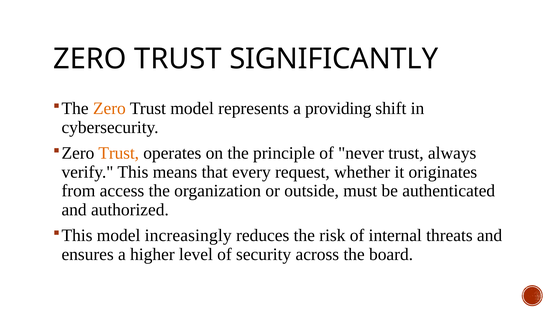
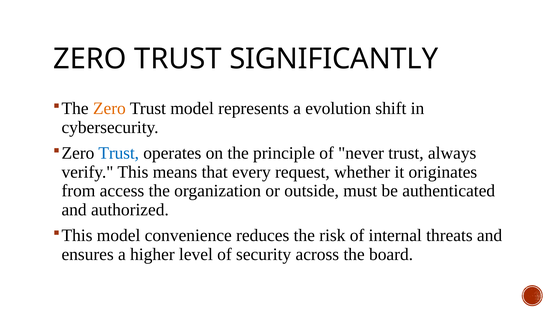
providing: providing -> evolution (338, 108)
Trust colour: orange -> blue (119, 153)
increasingly: increasingly -> convenience (188, 235)
